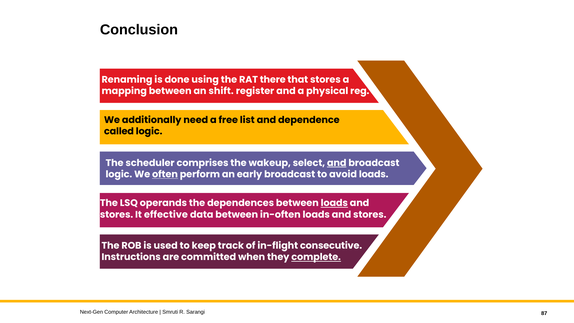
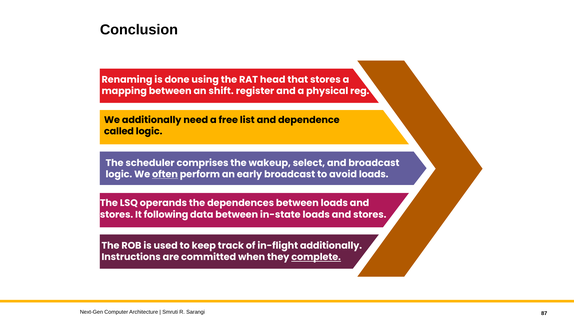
there: there -> head (273, 80)
and underline: present -> none (337, 163)
loads underline: present -> none (334, 203)
effective: effective -> following (166, 215)
in-often: in-often -> in-state (280, 215)
in-flight consecutive: consecutive -> additionally (331, 246)
